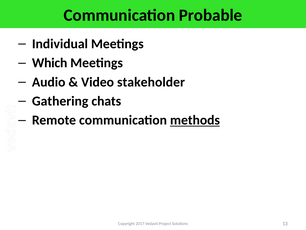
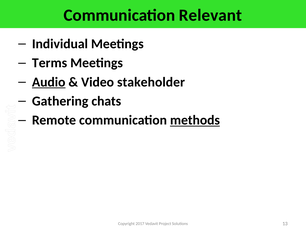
Probable: Probable -> Relevant (211, 15)
Which: Which -> Terms (50, 63)
Audio underline: none -> present (49, 82)
